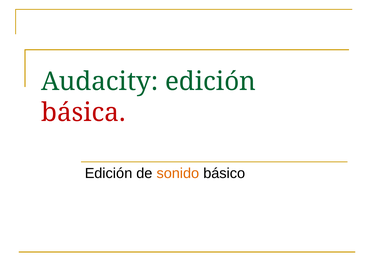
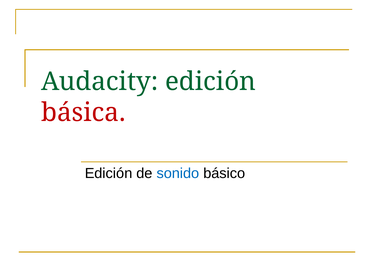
sonido colour: orange -> blue (178, 174)
